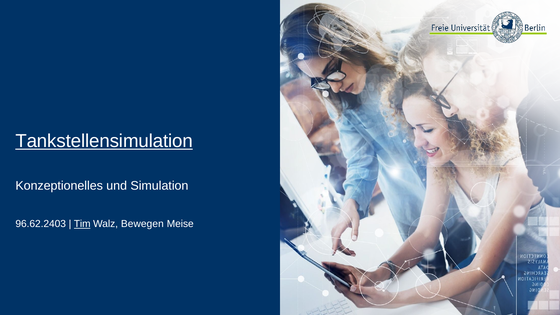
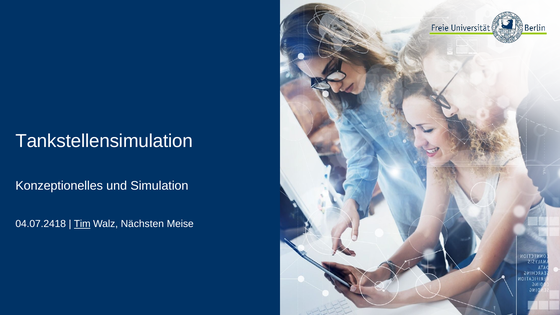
Tankstellensimulation underline: present -> none (104, 141)
96.62.2403: 96.62.2403 -> 04.07.2418 (41, 224)
Bewegen: Bewegen -> Nächsten (142, 224)
